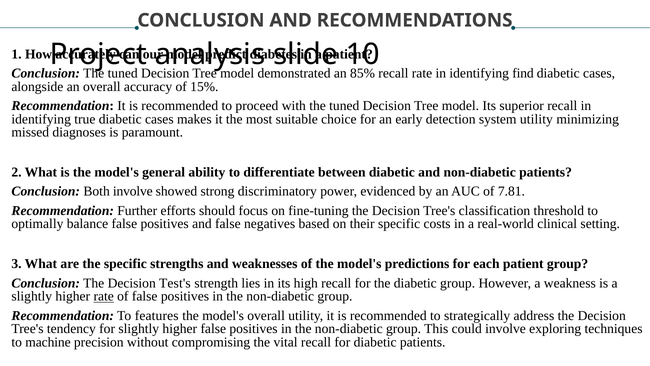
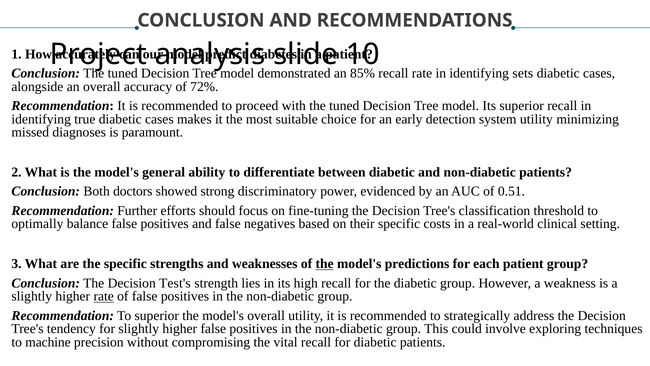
find: find -> sets (523, 73)
15%: 15% -> 72% (204, 87)
Both involve: involve -> doctors (133, 191)
7.81: 7.81 -> 0.51 (511, 191)
the underline: none -> present (325, 264)
To features: features -> superior (157, 315)
